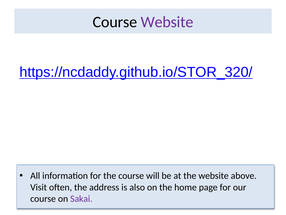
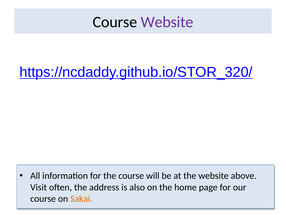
Sakai colour: purple -> orange (81, 198)
